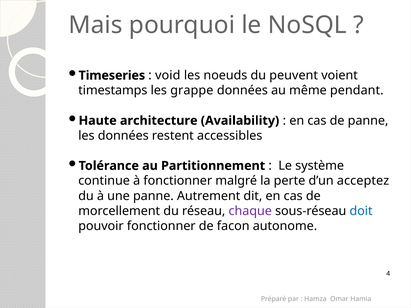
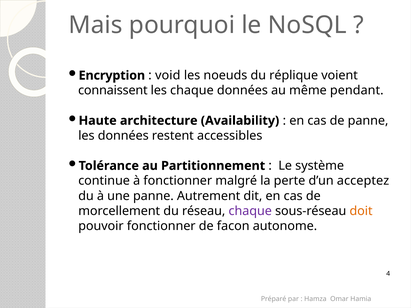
Timeseries: Timeseries -> Encryption (112, 76)
peuvent: peuvent -> réplique (294, 76)
timestamps: timestamps -> connaissent (113, 91)
les grappe: grappe -> chaque (192, 91)
doit colour: blue -> orange (361, 211)
